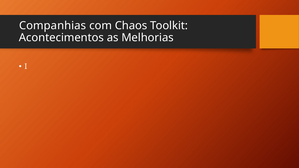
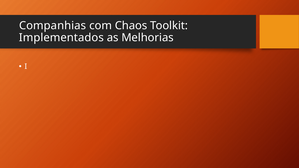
Acontecimentos: Acontecimentos -> Implementados (61, 38)
